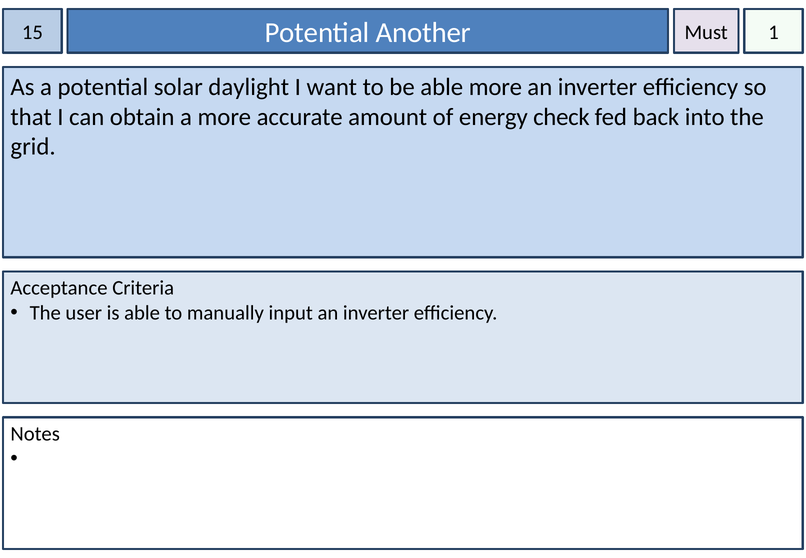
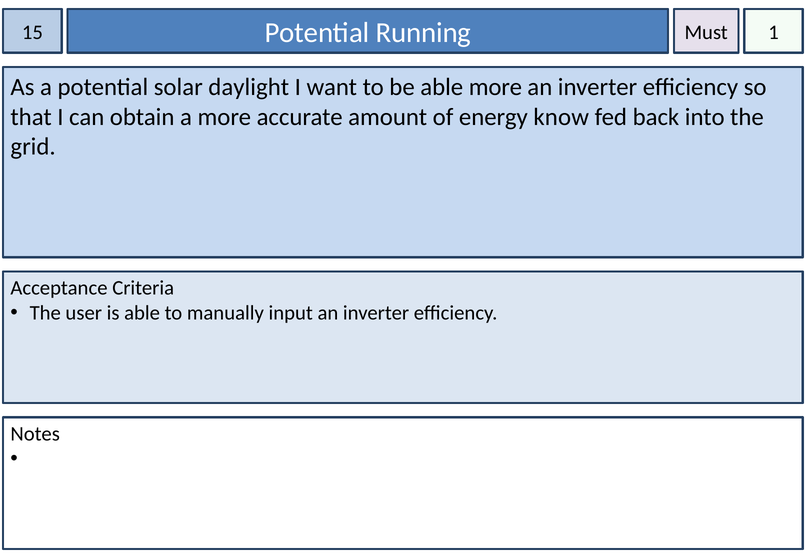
Another: Another -> Running (424, 33)
check: check -> know (561, 117)
